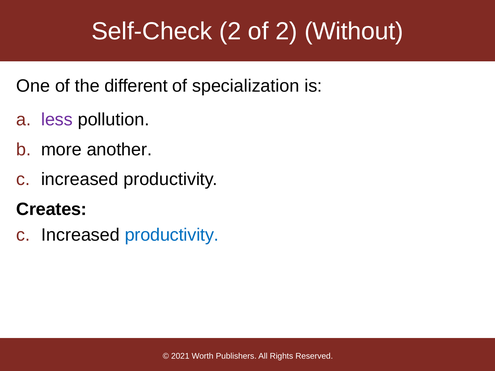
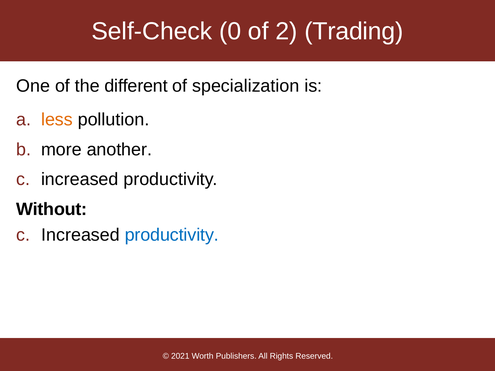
Self-Check 2: 2 -> 0 (230, 31)
Without: Without -> Trading (354, 31)
less colour: purple -> orange (57, 120)
Creates: Creates -> Without (52, 209)
